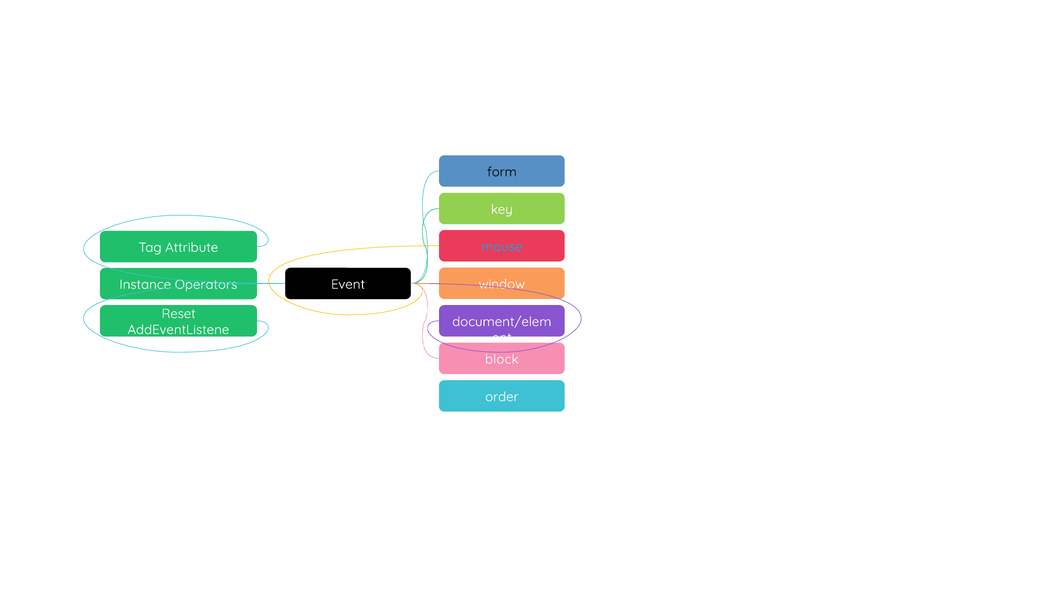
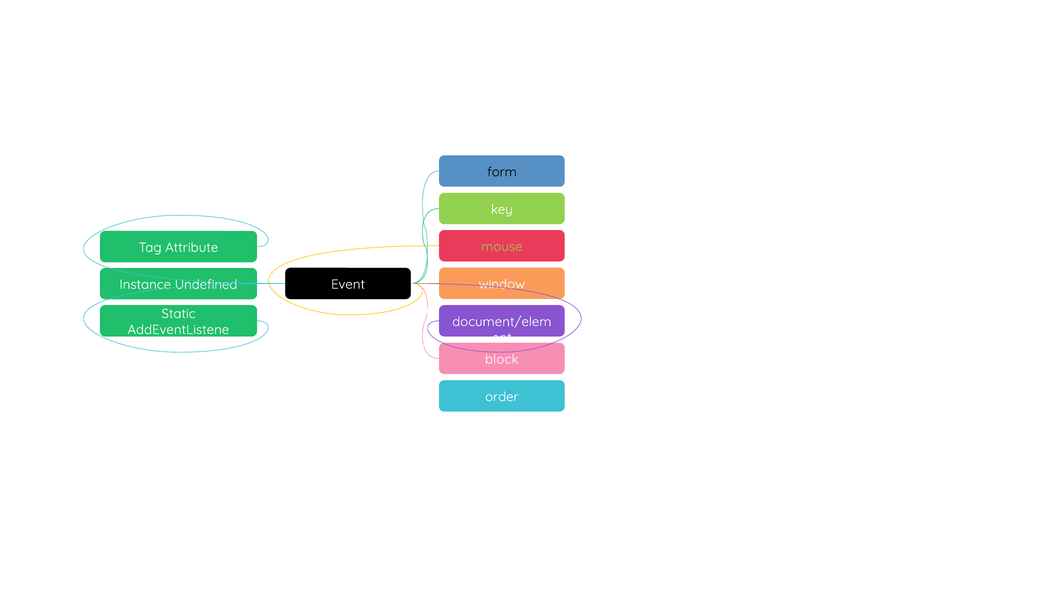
mouse colour: light blue -> light green (502, 247)
Operators: Operators -> Undefined (206, 285)
Reset: Reset -> Static (179, 314)
